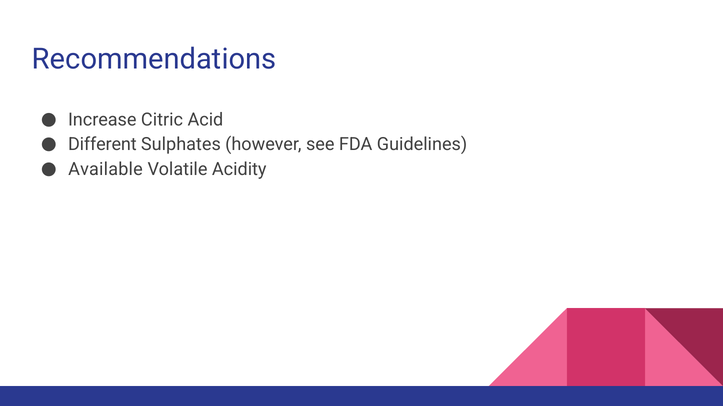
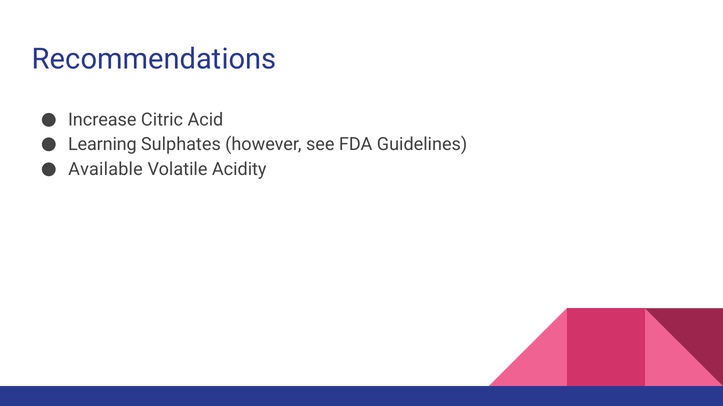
Different: Different -> Learning (102, 145)
